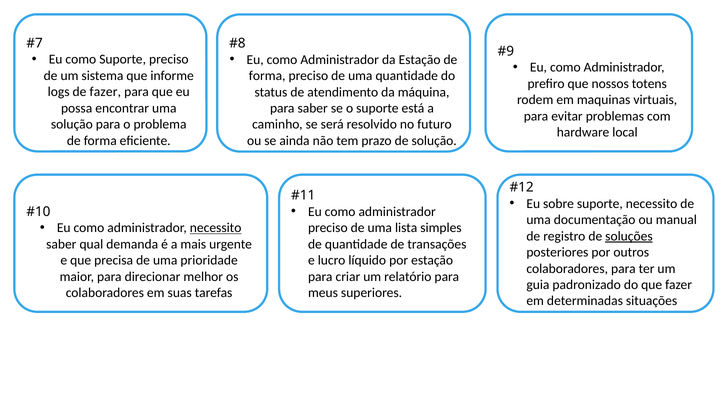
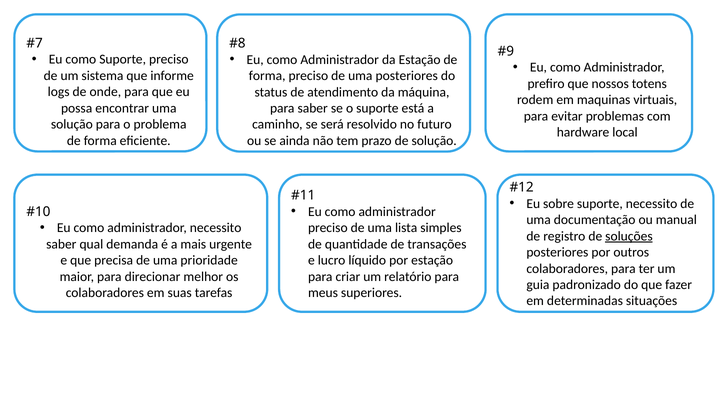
uma quantidade: quantidade -> posteriores (407, 76)
de fazer: fazer -> onde (105, 92)
necessito underline: present -> none (216, 228)
